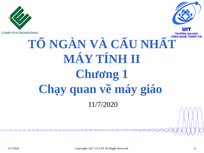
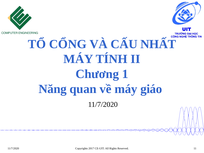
NGÀN: NGÀN -> CỔNG (68, 44)
Chạy: Chạy -> Năng (53, 89)
